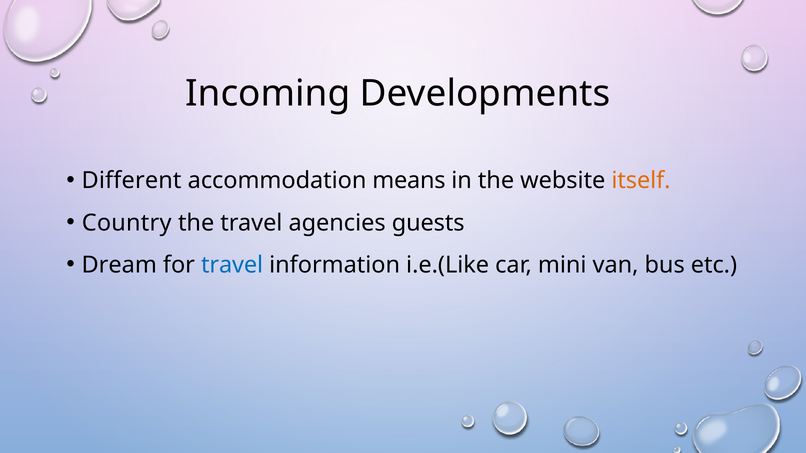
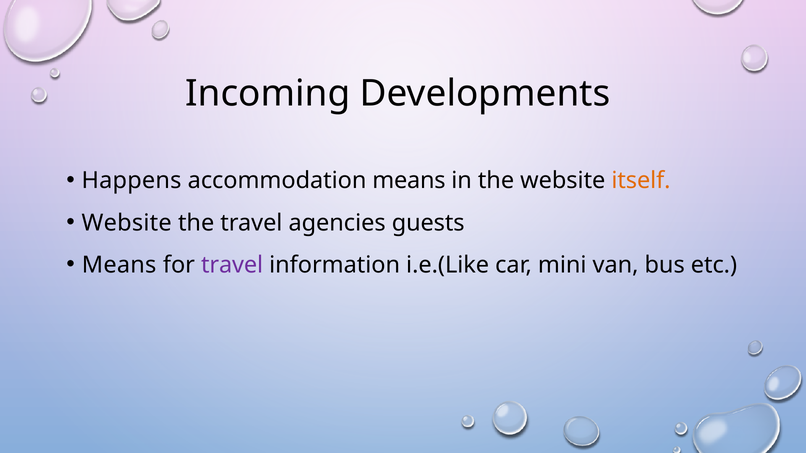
Different: Different -> Happens (131, 181)
Country: Country -> Website (127, 223)
Dream: Dream -> Means (119, 265)
travel colour: blue -> purple (232, 265)
